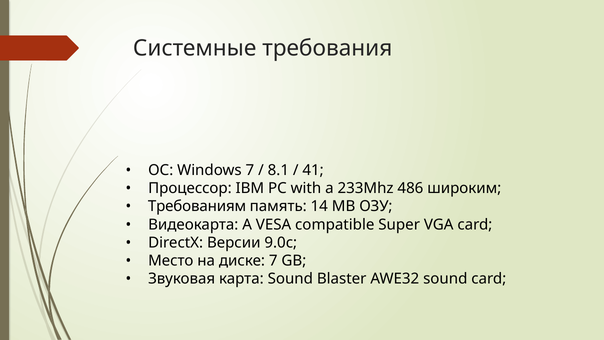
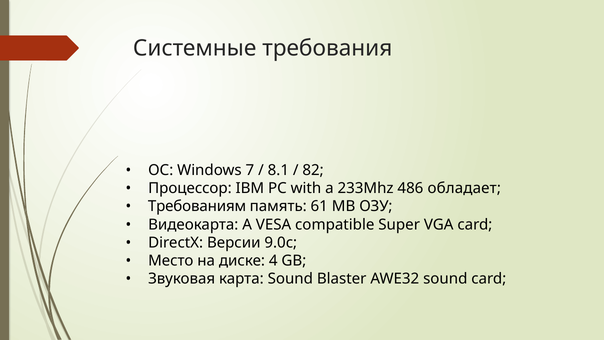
41: 41 -> 82 (313, 170)
широким: широким -> обладает (464, 188)
14: 14 -> 61 (319, 206)
диске 7: 7 -> 4 (273, 261)
